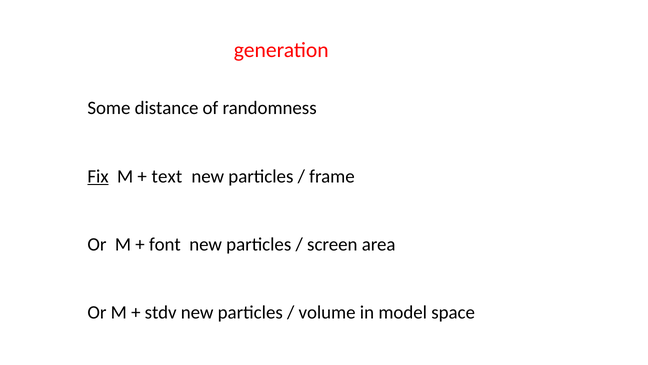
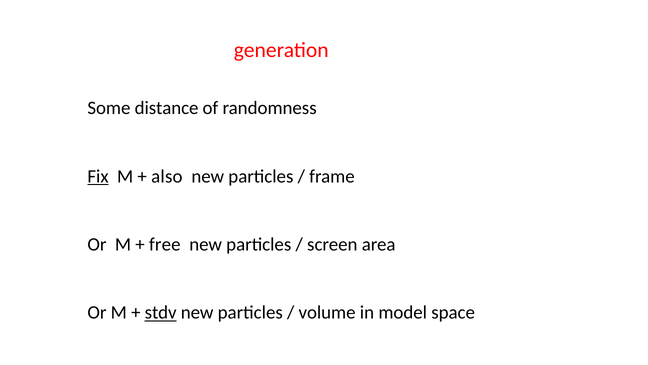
text: text -> also (167, 176)
font: font -> free (165, 244)
stdv underline: none -> present (161, 312)
